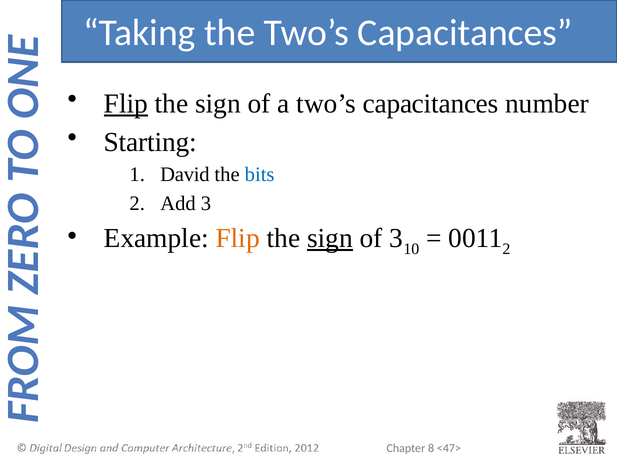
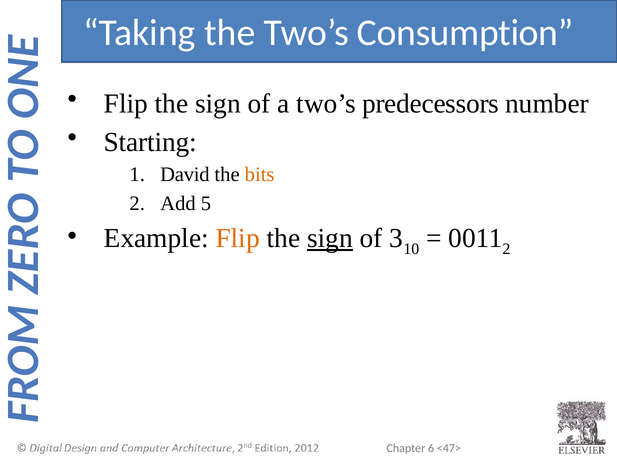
the Two’s Capacitances: Capacitances -> Consumption (465, 33)
Flip underline: present -> none (126, 104)
a two’s capacitances: capacitances -> predecessors (431, 104)
bits colour: blue -> orange (260, 175)
Add 3: 3 -> 5 (206, 203)
8: 8 -> 6 (431, 448)
